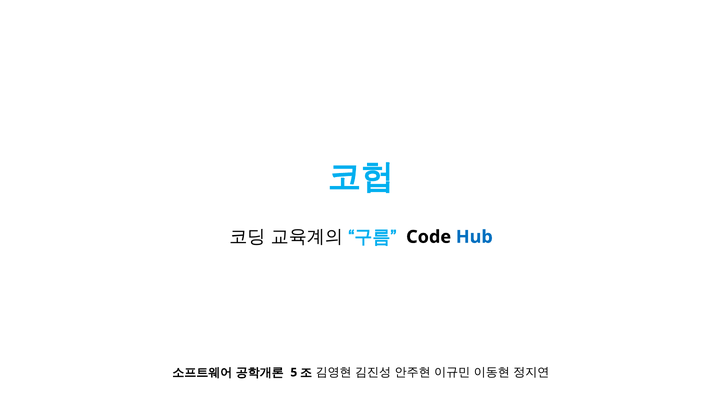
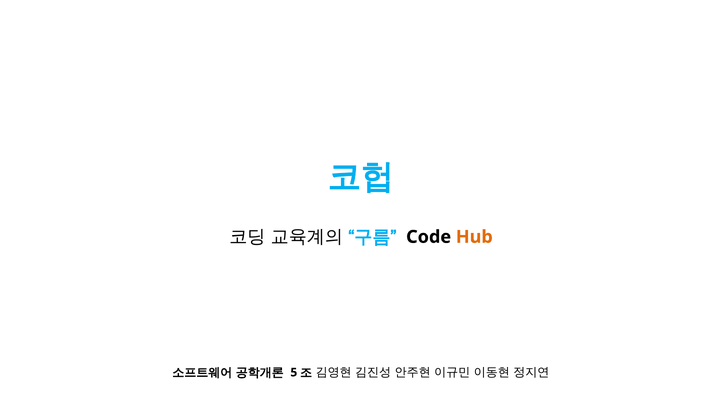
Hub colour: blue -> orange (474, 237)
